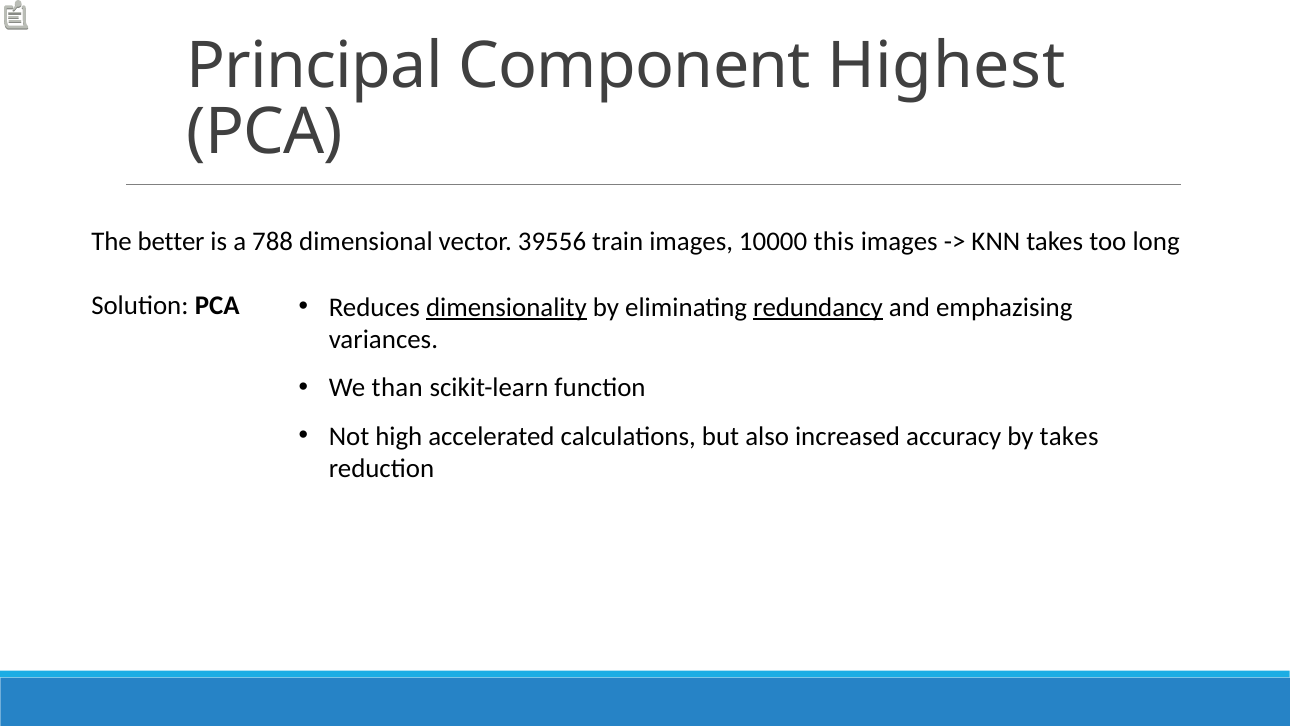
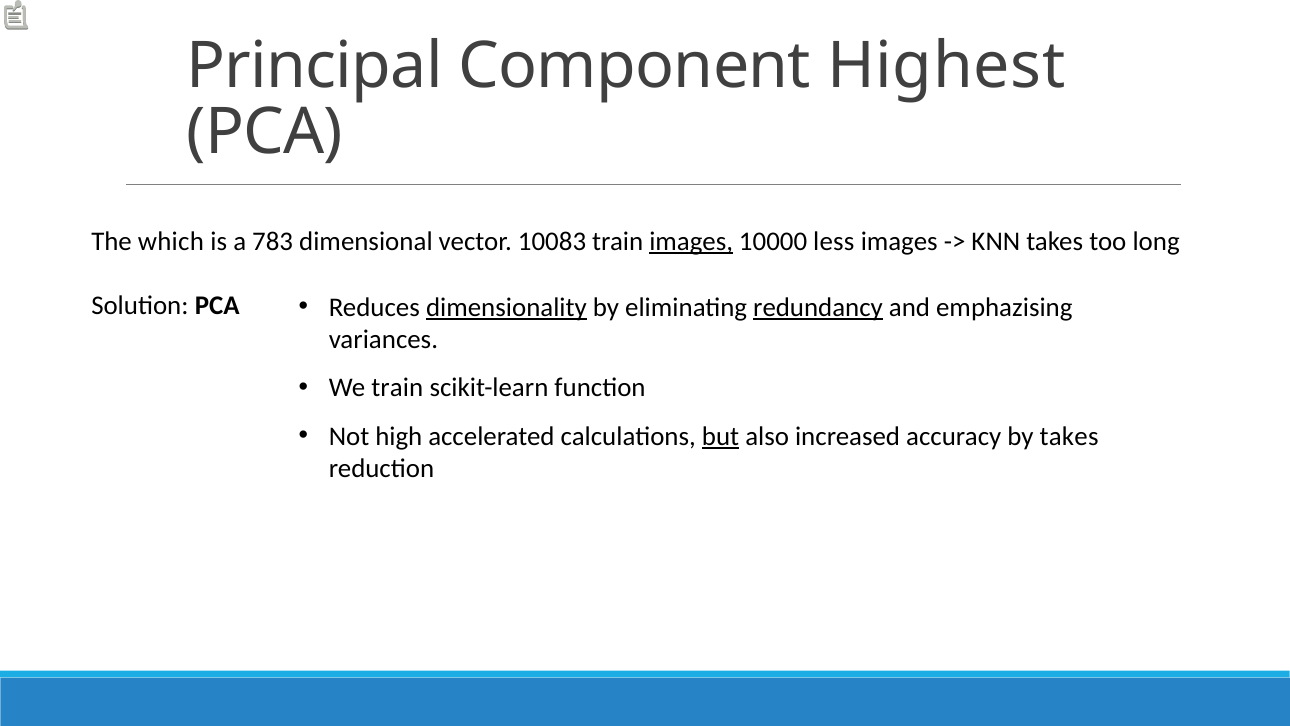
better: better -> which (171, 241)
788: 788 -> 783 (273, 241)
39556: 39556 -> 10083 (552, 241)
images underline: none -> present (691, 241)
this: this -> less (834, 241)
We than: than -> train (397, 388)
but underline: none -> present (721, 436)
